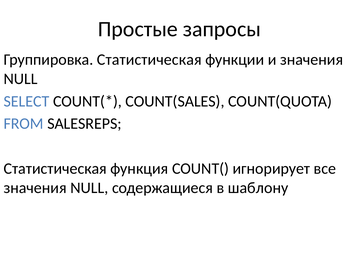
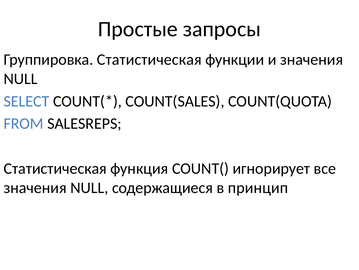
шаблону: шаблону -> принцип (258, 187)
